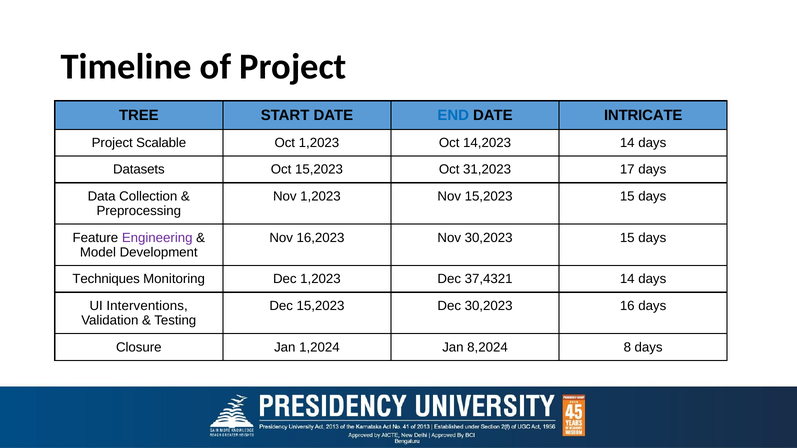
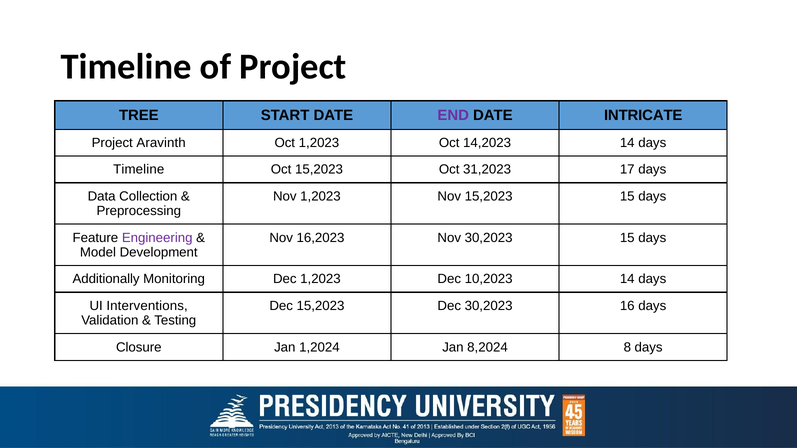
END colour: blue -> purple (453, 115)
Scalable: Scalable -> Aravinth (161, 143)
Datasets: Datasets -> Timeline (139, 170)
Techniques: Techniques -> Additionally (106, 279)
37,4321: 37,4321 -> 10,2023 (489, 279)
